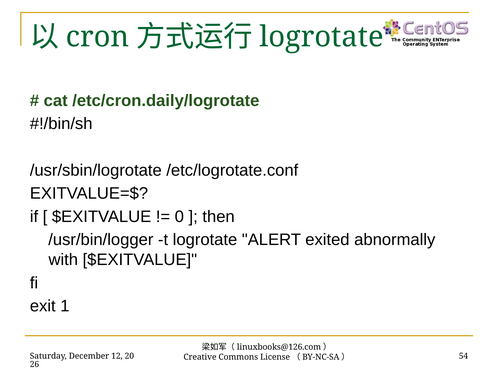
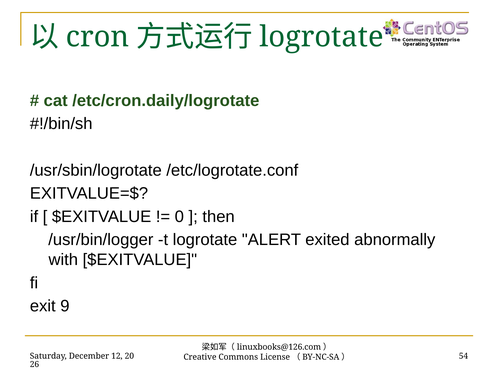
1: 1 -> 9 (65, 307)
